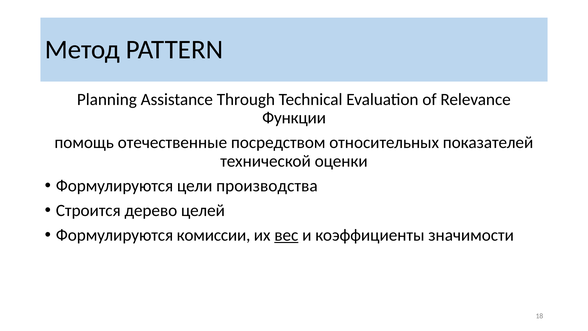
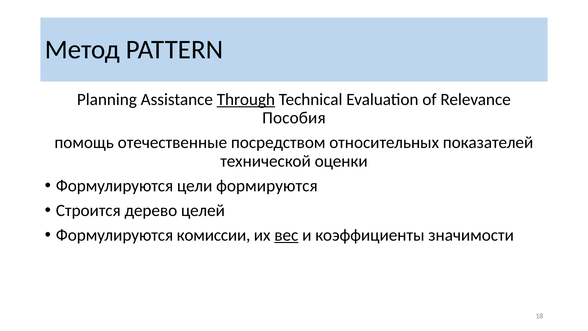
Through underline: none -> present (246, 99)
Функции: Функции -> Пособия (294, 118)
производства: производства -> формируются (267, 186)
